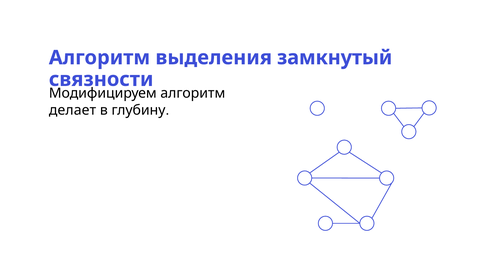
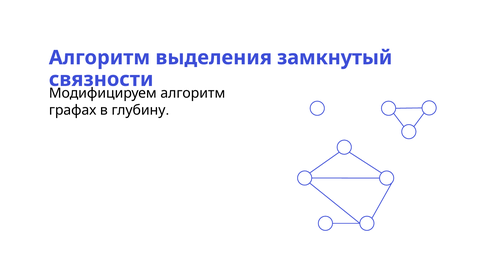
делает: делает -> графах (73, 110)
